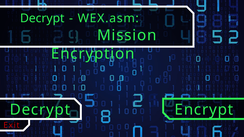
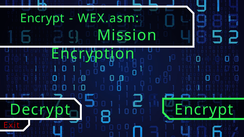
Decrypt: Decrypt -> Encrypt (42, 18)
